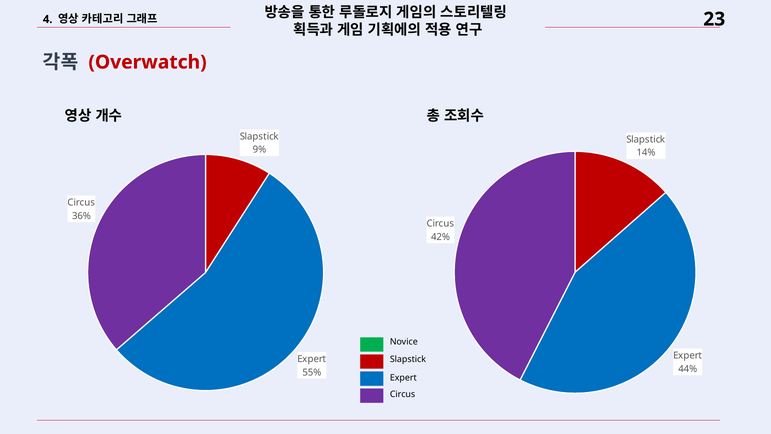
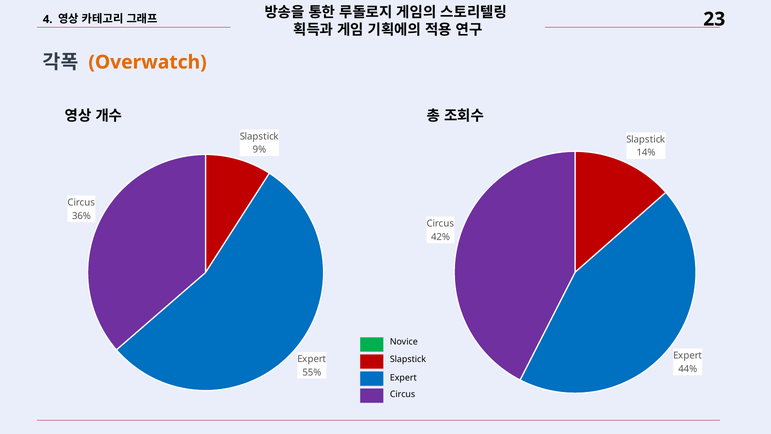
Overwatch colour: red -> orange (148, 62)
